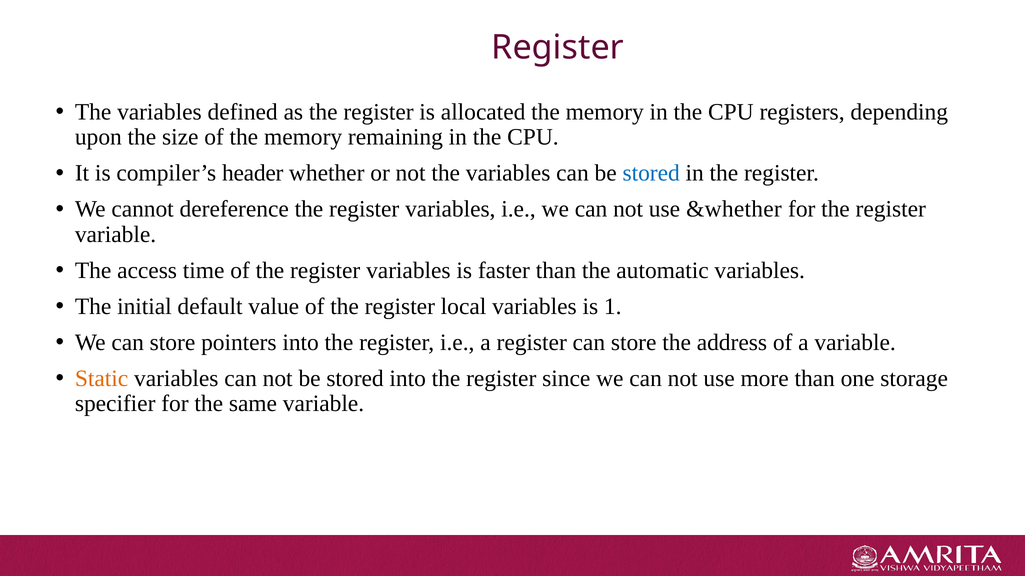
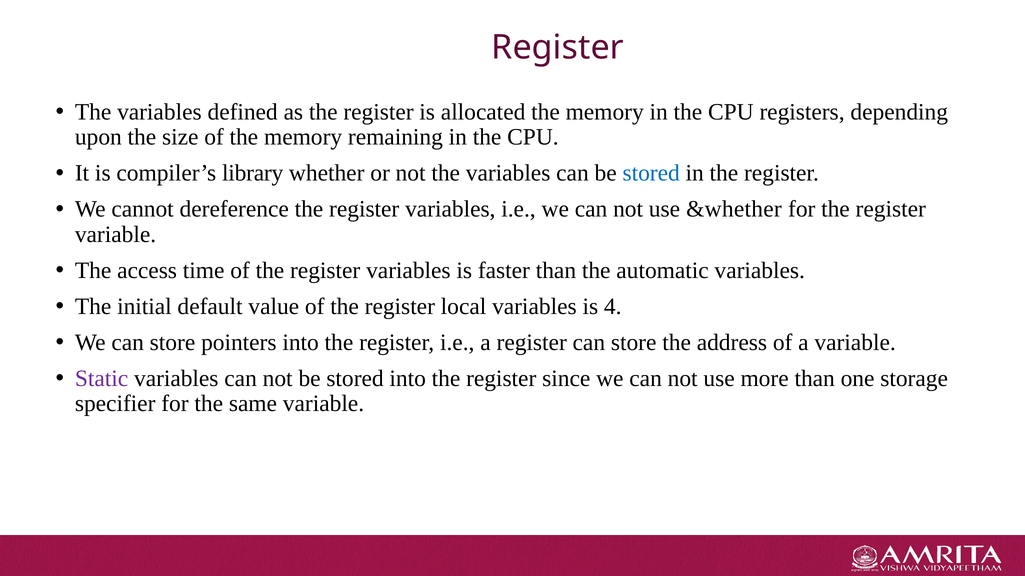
header: header -> library (253, 173)
1: 1 -> 4 (613, 307)
Static colour: orange -> purple (102, 379)
